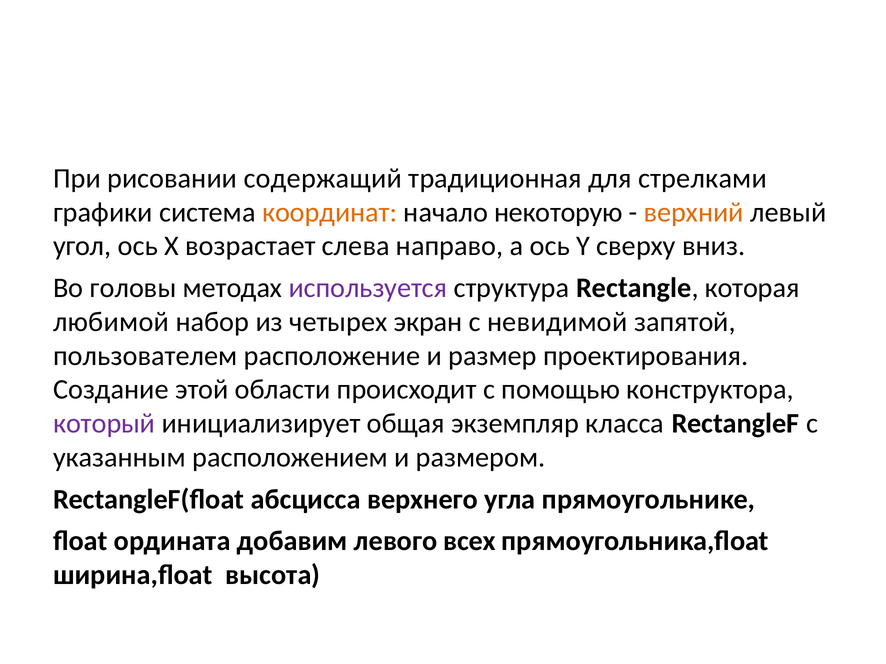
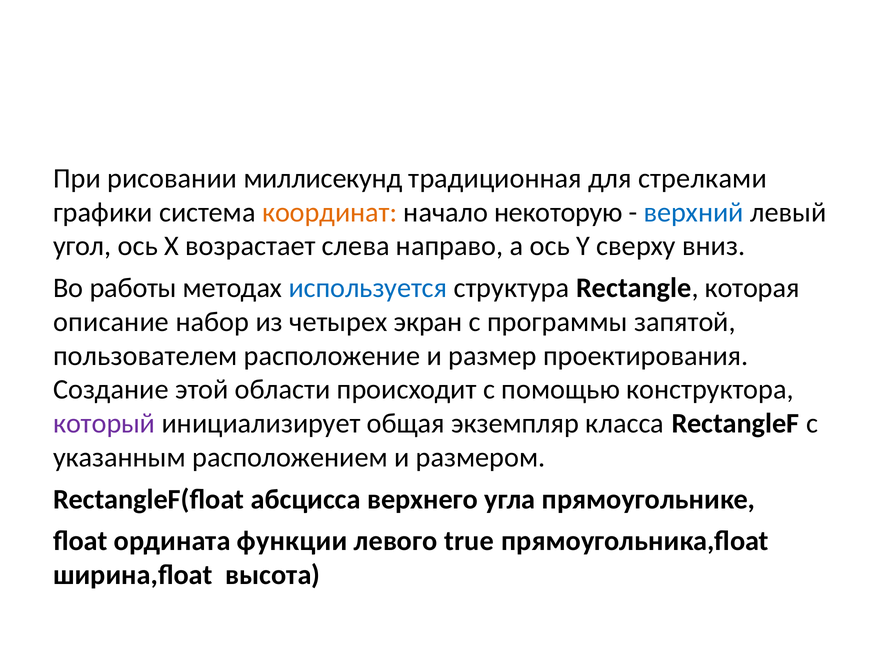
содержащий: содержащий -> миллисекунд (323, 178)
верхний colour: orange -> blue (694, 212)
головы: головы -> работы (133, 288)
используется colour: purple -> blue (368, 288)
любимой: любимой -> описание (111, 322)
невидимой: невидимой -> программы (557, 322)
добавим: добавим -> функции (292, 541)
всех: всех -> true (469, 541)
